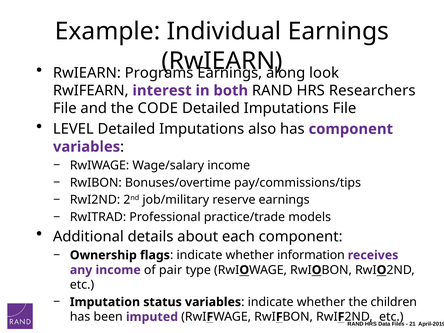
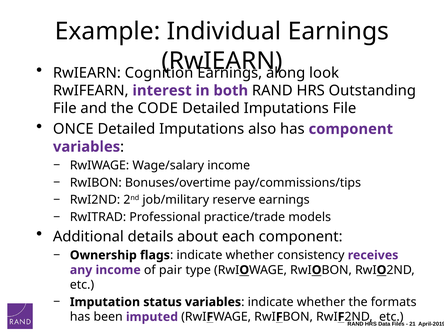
Programs: Programs -> Cognition (159, 73)
Researchers: Researchers -> Outstanding (372, 91)
LEVEL: LEVEL -> ONCE (73, 129)
information: information -> consistency (311, 255)
children: children -> formats (394, 302)
